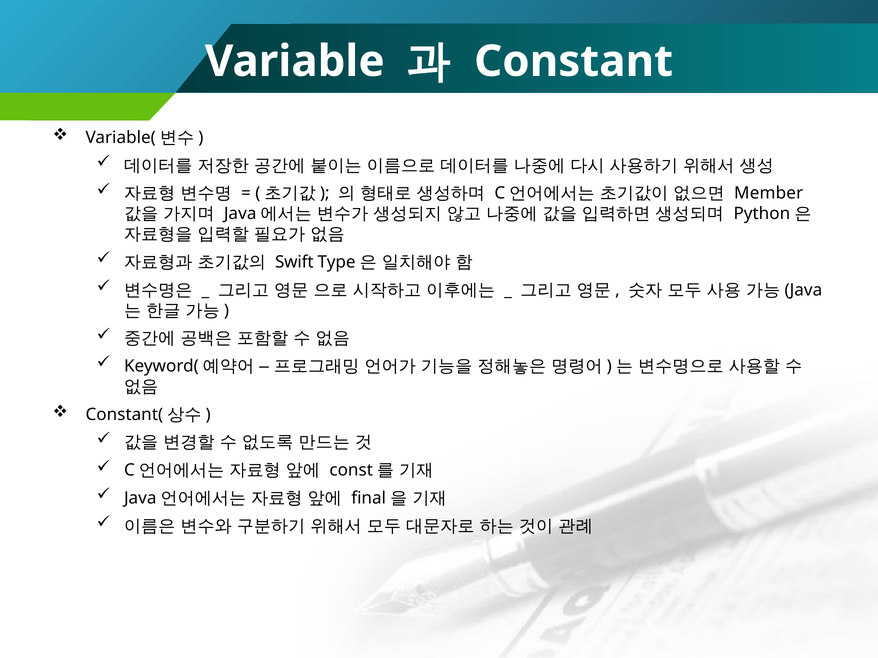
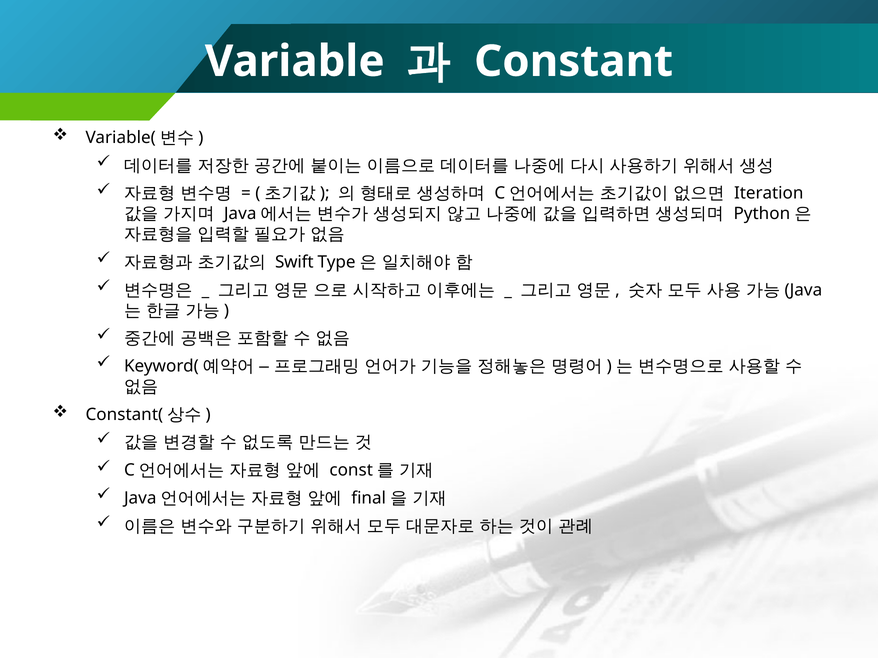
Member: Member -> Iteration (769, 193)
